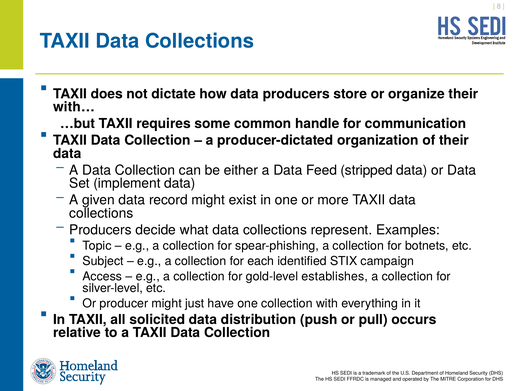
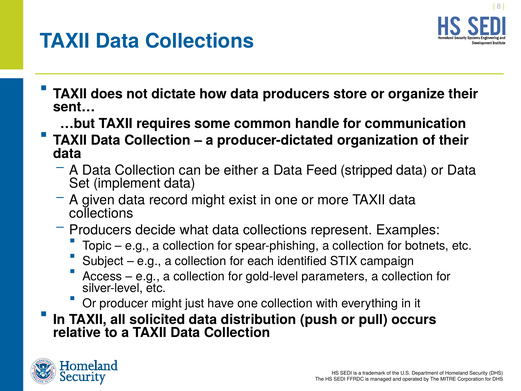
with…: with… -> sent… (74, 107)
establishes: establishes -> parameters (335, 276)
